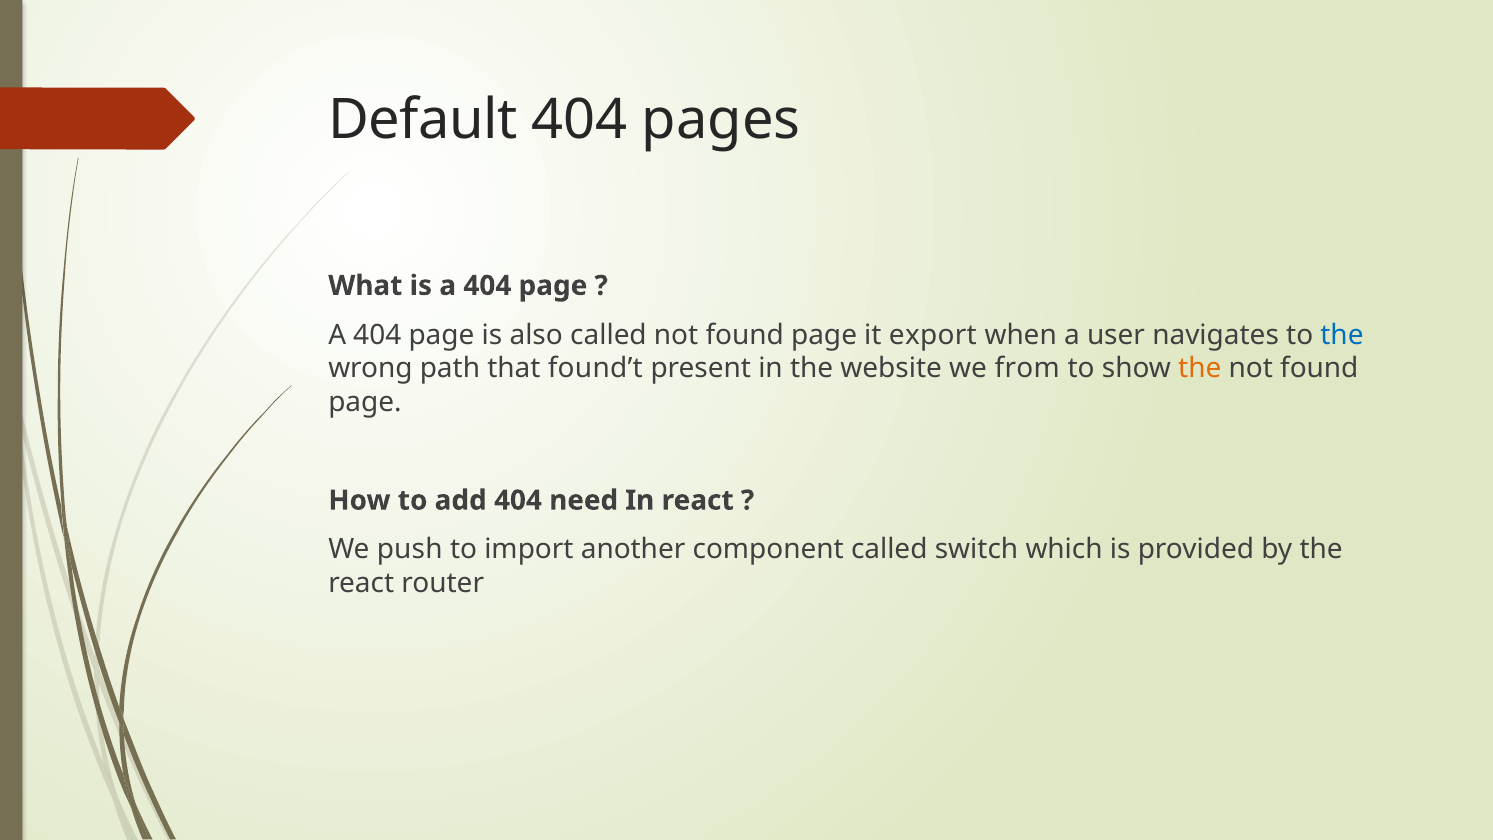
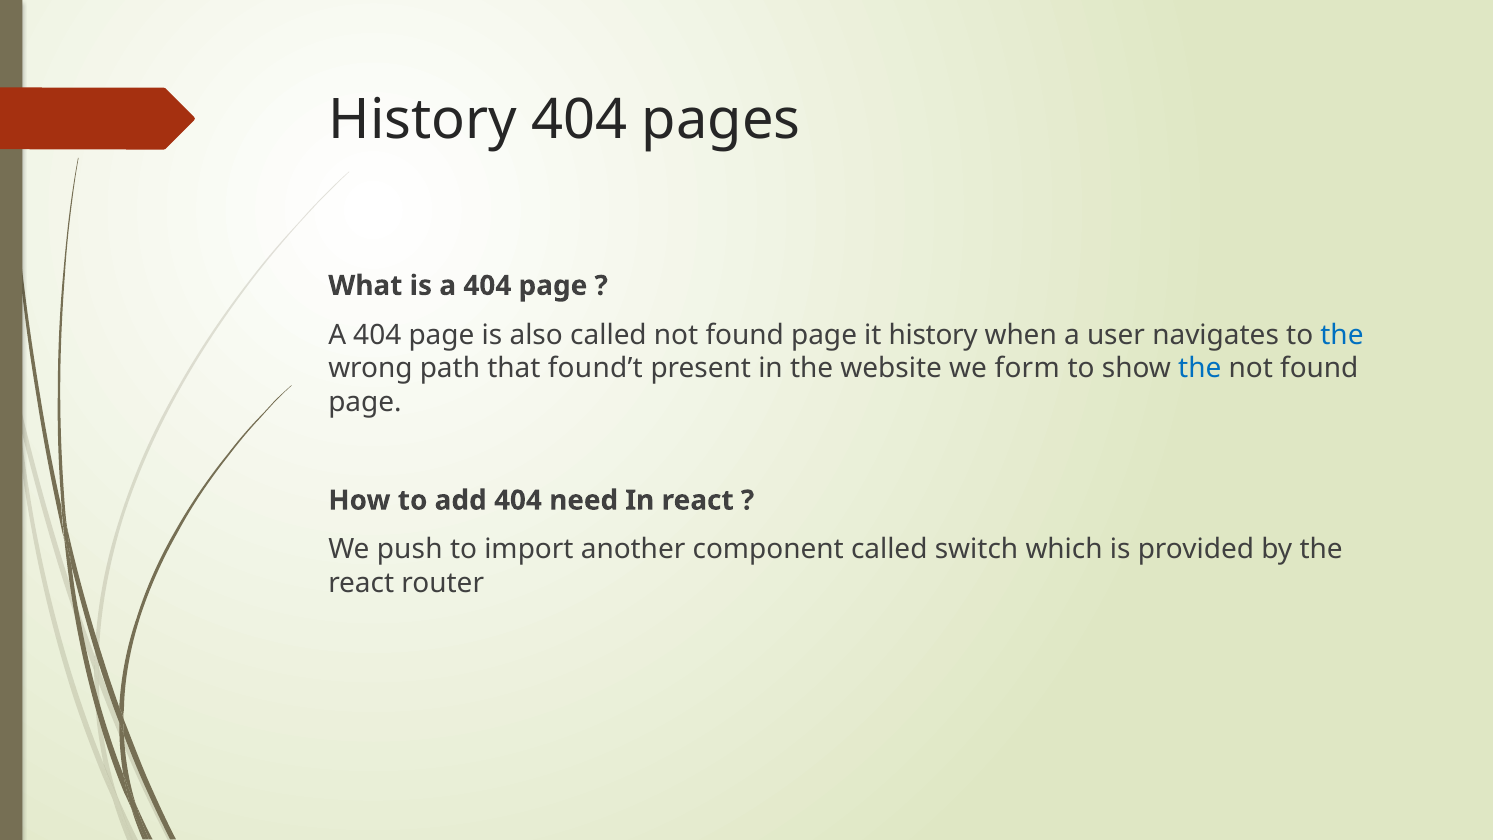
Default: Default -> History (423, 120)
it export: export -> history (933, 335)
from: from -> form (1027, 368)
the colour: orange -> blue (1200, 368)
